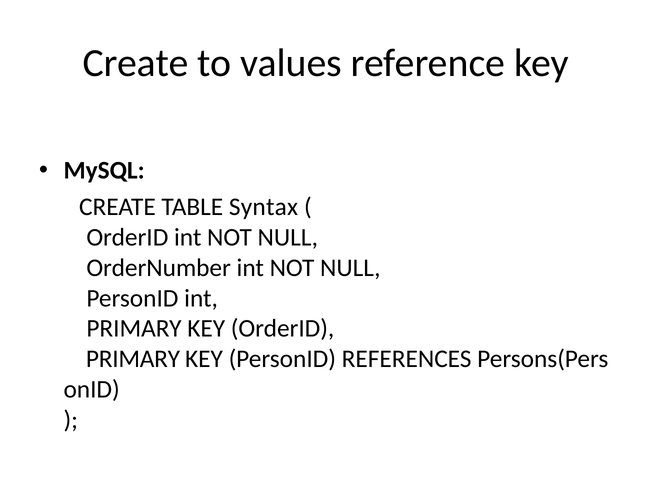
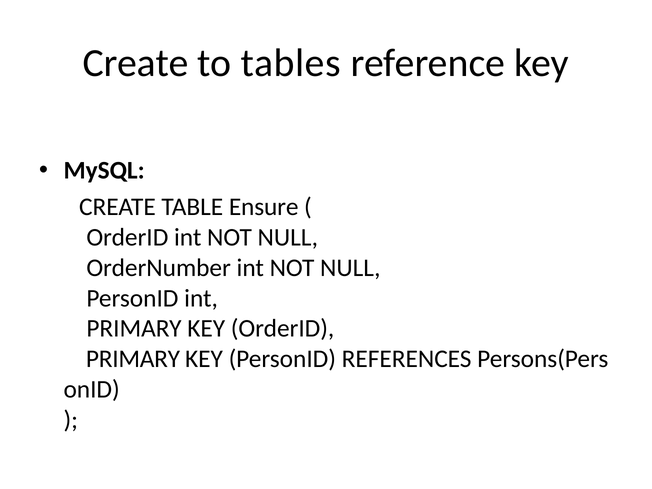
values: values -> tables (291, 63)
Syntax: Syntax -> Ensure (264, 207)
